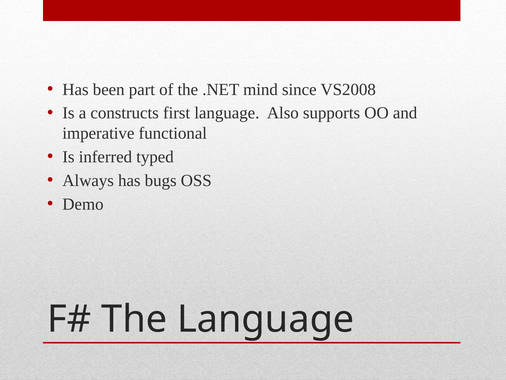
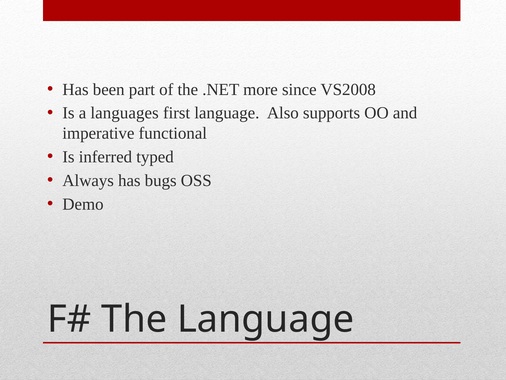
mind: mind -> more (260, 89)
constructs: constructs -> languages (125, 113)
